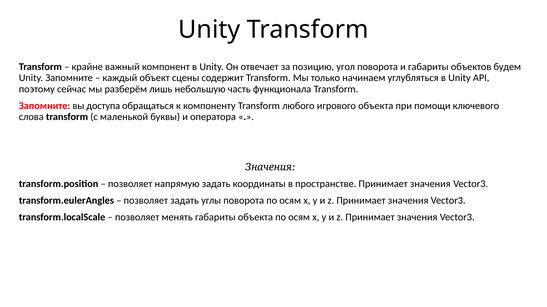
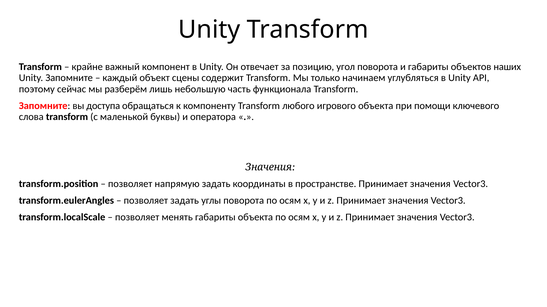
будем: будем -> наших (507, 67)
